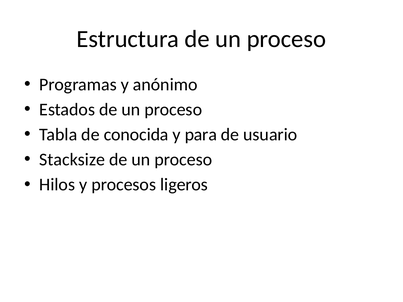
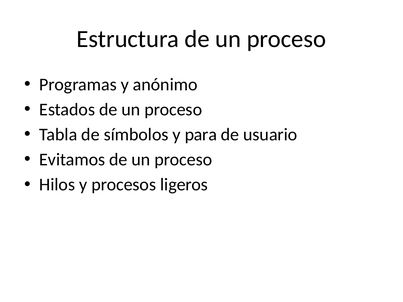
conocida: conocida -> símbolos (136, 135)
Stacksize: Stacksize -> Evitamos (72, 160)
